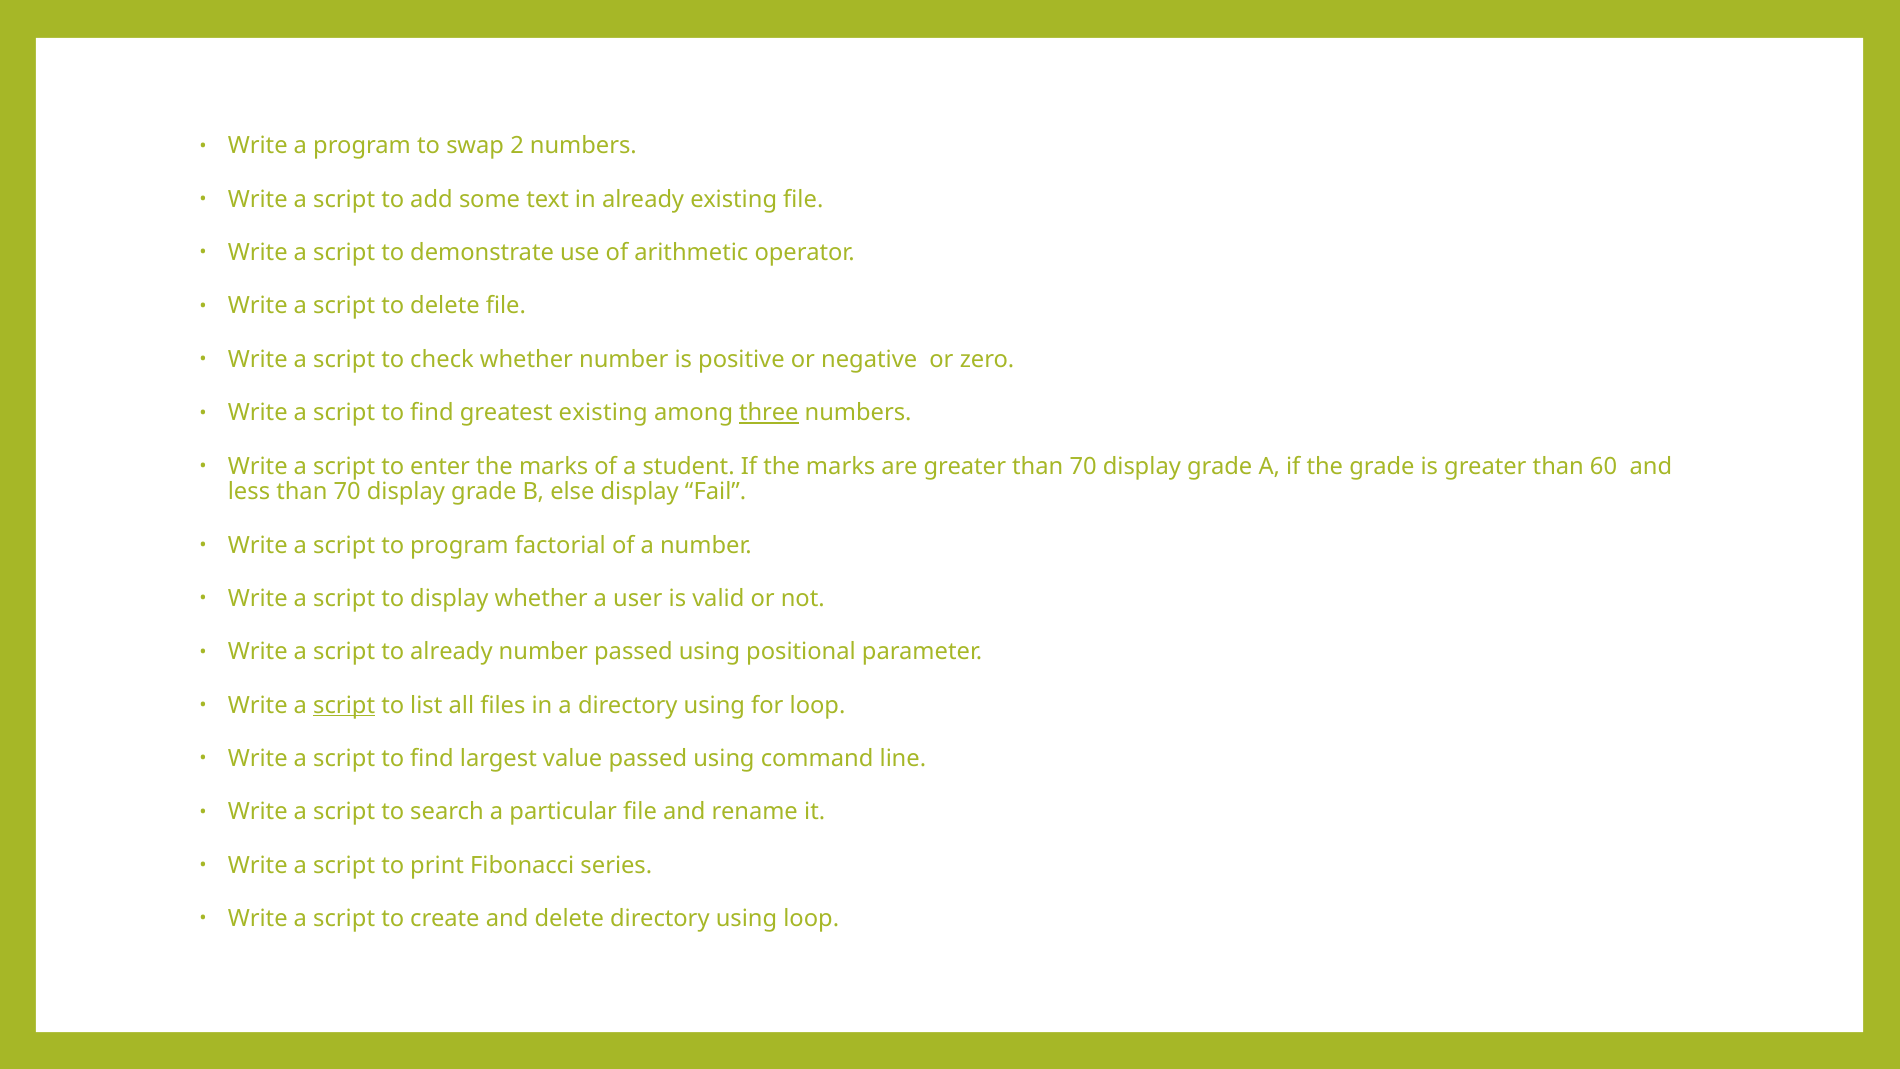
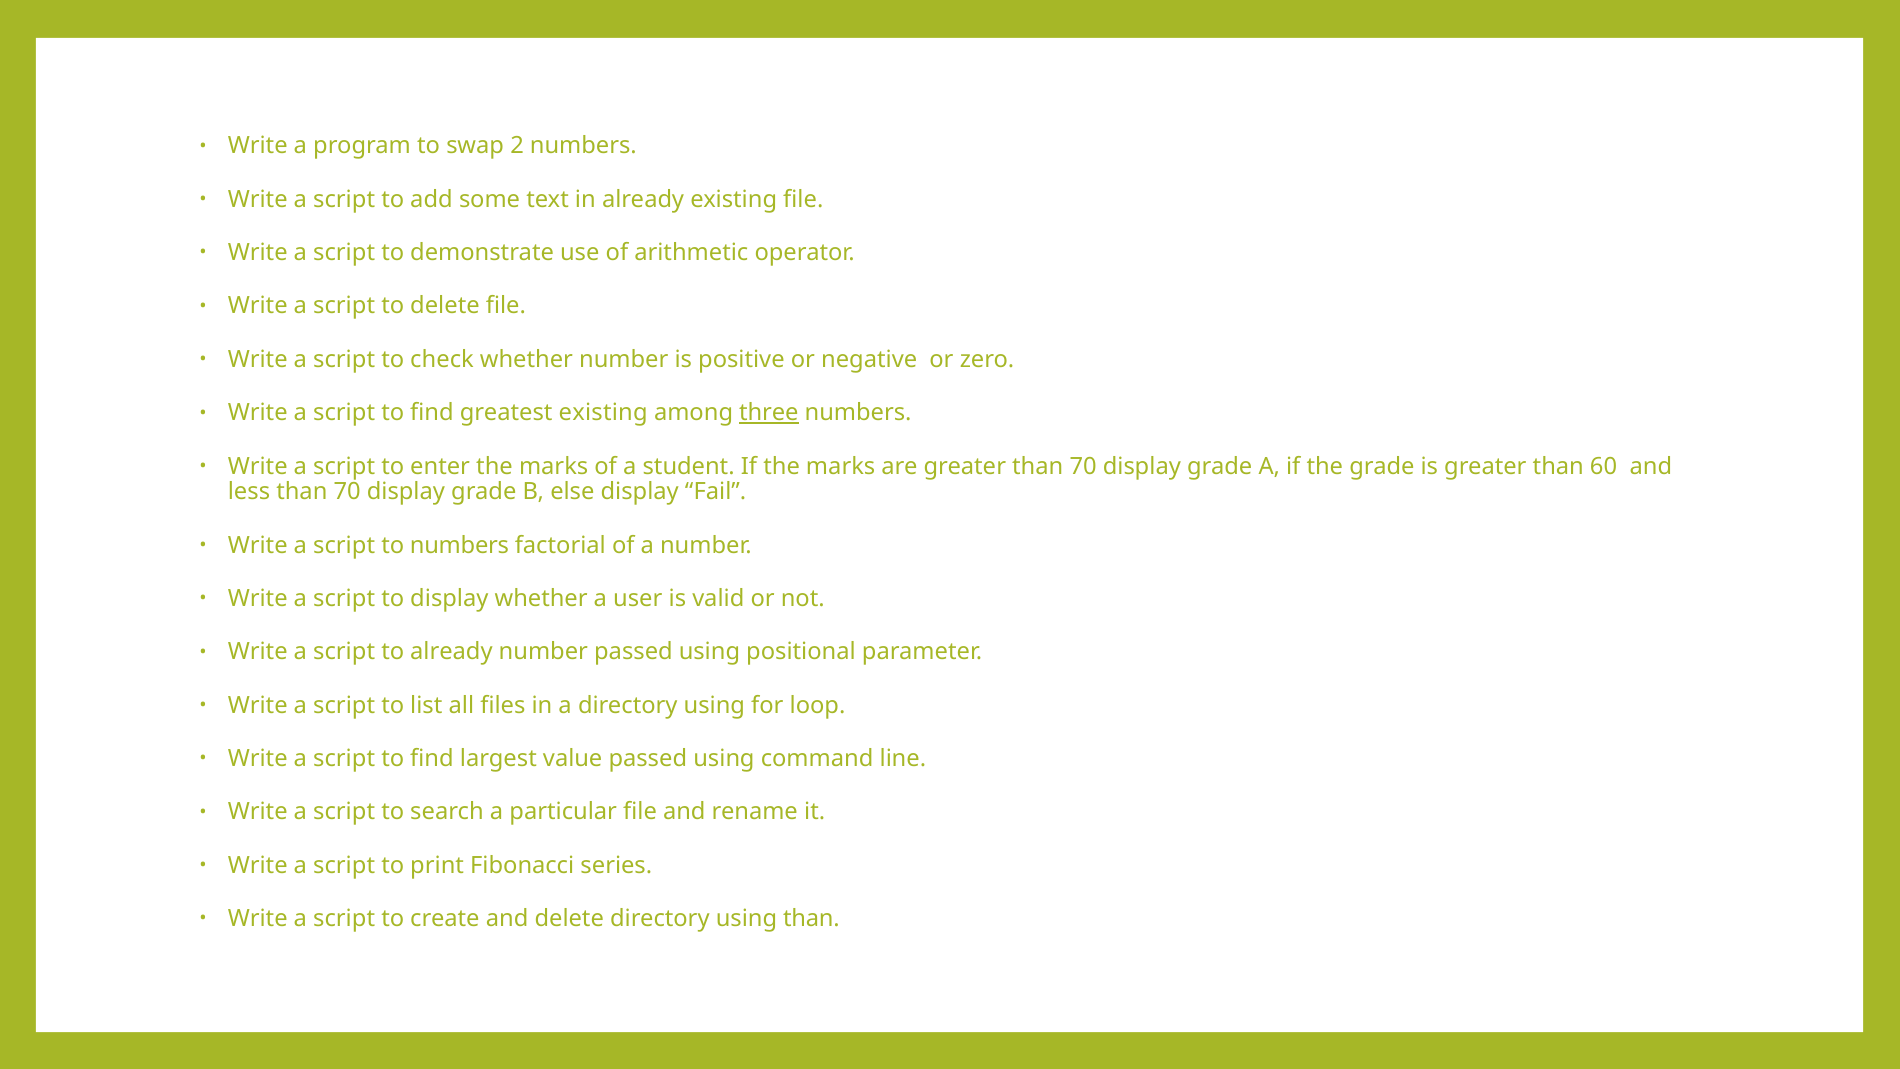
to program: program -> numbers (459, 545)
script underline: present -> none (344, 705)
using loop: loop -> than (811, 919)
